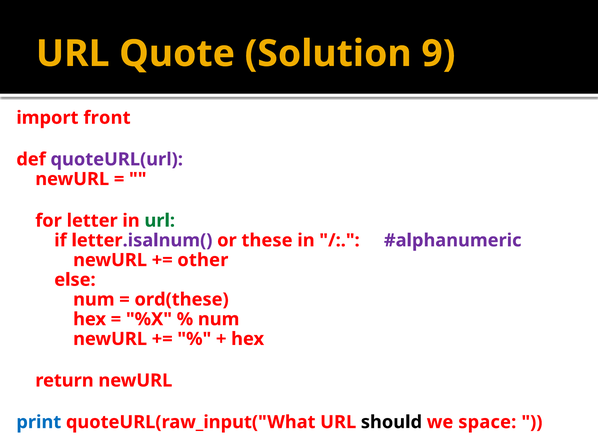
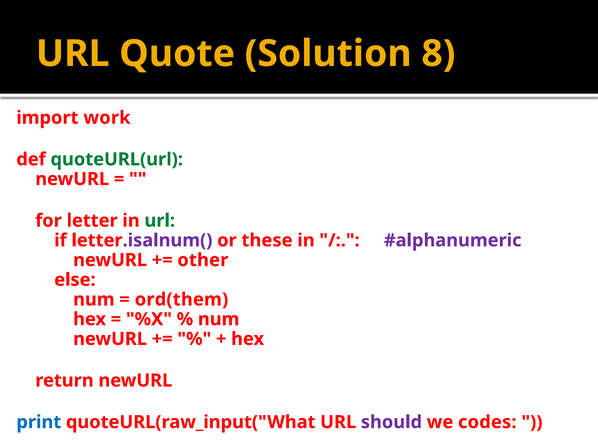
9: 9 -> 8 (438, 54)
front: front -> work (107, 118)
quoteURL(url colour: purple -> green (117, 160)
ord(these: ord(these -> ord(them (181, 300)
should colour: black -> purple (391, 423)
space: space -> codes (487, 423)
